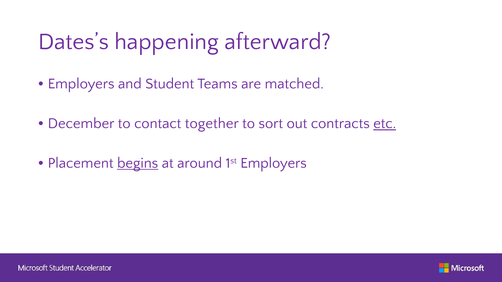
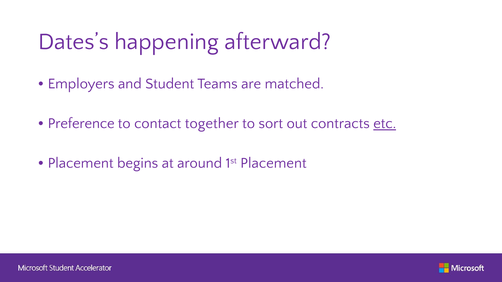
December: December -> Preference (81, 124)
begins underline: present -> none (138, 163)
1st Employers: Employers -> Placement (273, 163)
